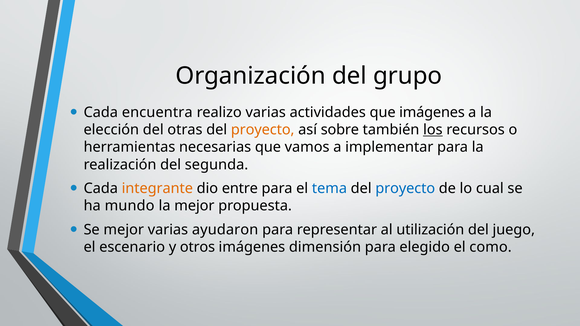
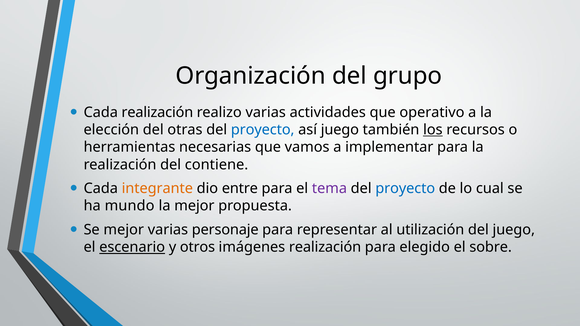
Cada encuentra: encuentra -> realización (157, 113)
que imágenes: imágenes -> operativo (432, 113)
proyecto colour: orange -> blue (263, 130)
así sobre: sobre -> juego (340, 130)
segunda: segunda -> contiene (217, 165)
tema colour: blue -> purple (329, 189)
ayudaron: ayudaron -> personaje (225, 230)
escenario underline: none -> present (132, 247)
imágenes dimensión: dimensión -> realización (325, 247)
como: como -> sobre (491, 247)
